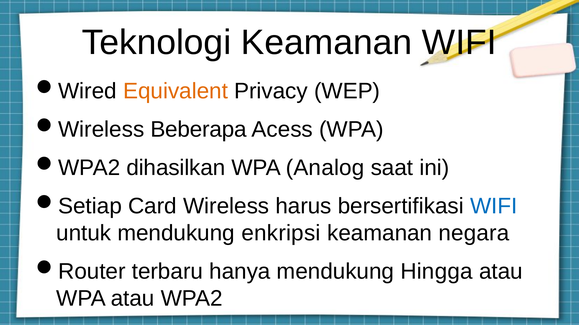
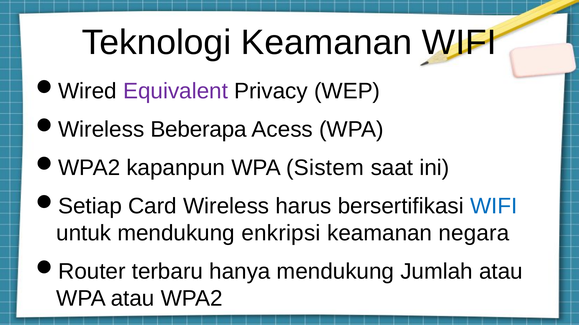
Equivalent colour: orange -> purple (176, 91)
dihasilkan: dihasilkan -> kapanpun (176, 168)
Analog: Analog -> Sistem (325, 168)
Hingga: Hingga -> Jumlah (437, 272)
